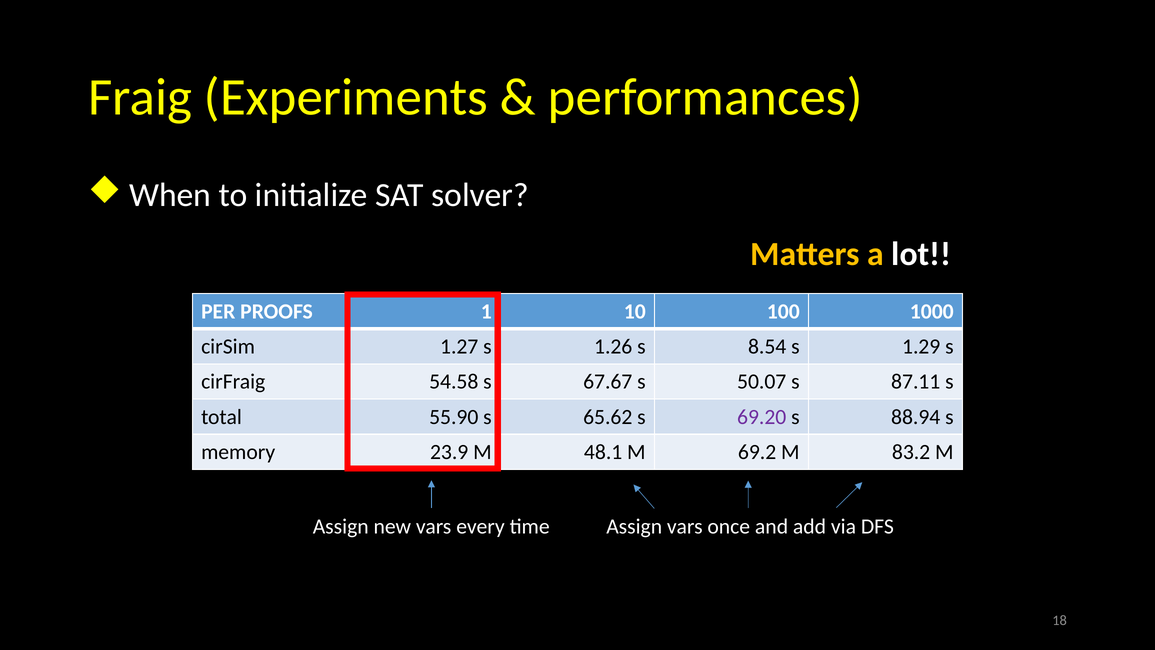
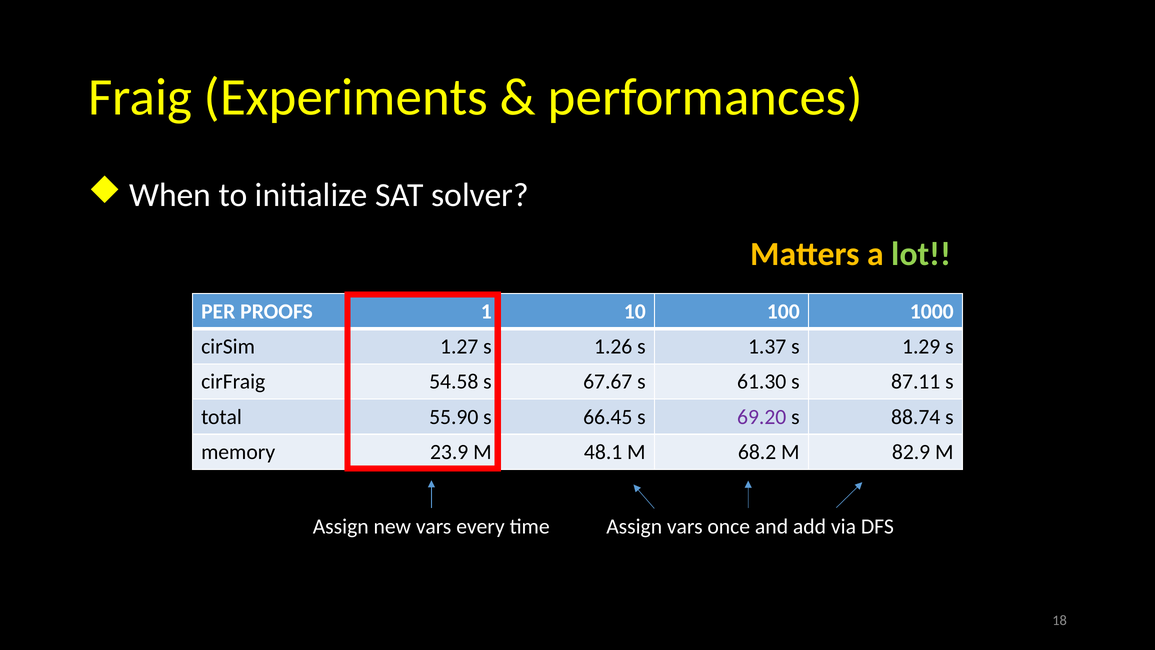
lot colour: white -> light green (921, 254)
8.54: 8.54 -> 1.37 (767, 346)
50.07: 50.07 -> 61.30 (762, 382)
65.62: 65.62 -> 66.45 (608, 417)
88.94: 88.94 -> 88.74 (916, 417)
69.2: 69.2 -> 68.2 (757, 452)
83.2: 83.2 -> 82.9 (911, 452)
